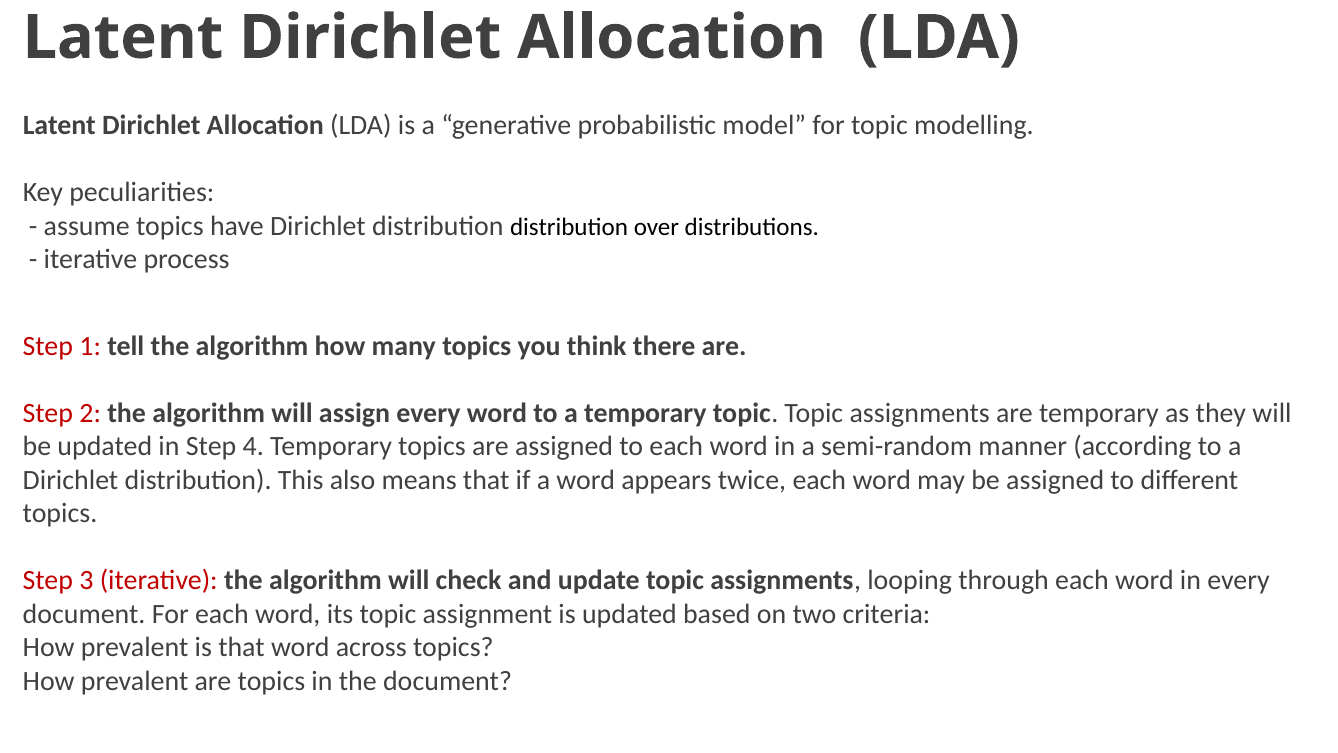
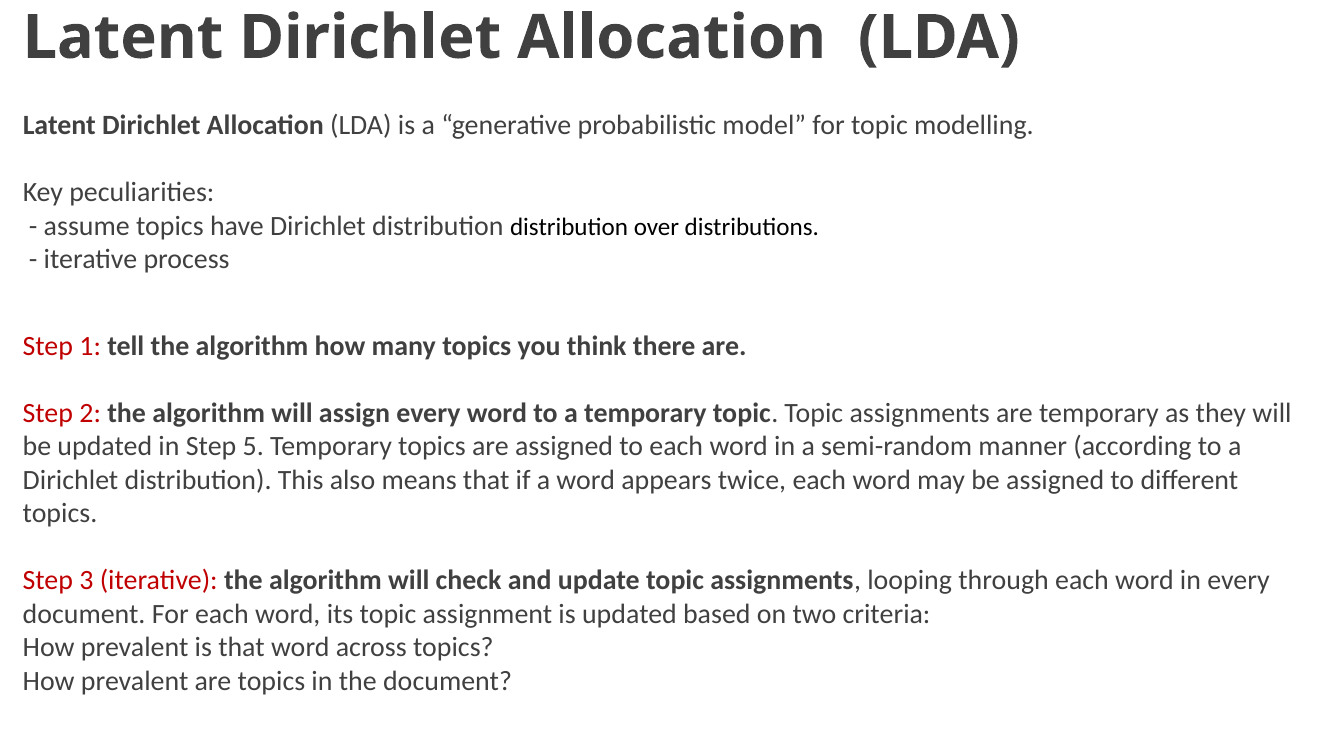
4: 4 -> 5 (253, 446)
